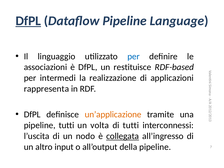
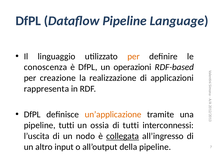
DfPL underline: present -> none (28, 21)
per colour: blue -> orange (134, 56)
associazioni: associazioni -> conoscenza (45, 67)
restituisce: restituisce -> operazioni (132, 67)
intermedi: intermedi -> creazione (58, 78)
volta: volta -> ossia (100, 125)
